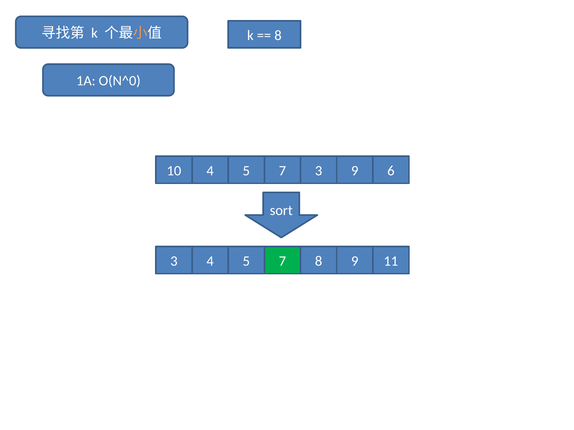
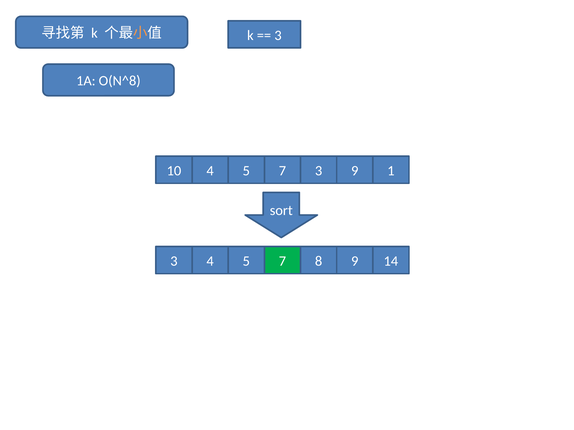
8: 8 -> 3 (278, 35)
O(N^0: O(N^0 -> O(N^8 (120, 81)
6: 6 -> 1 (391, 171)
11: 11 -> 14 (391, 261)
